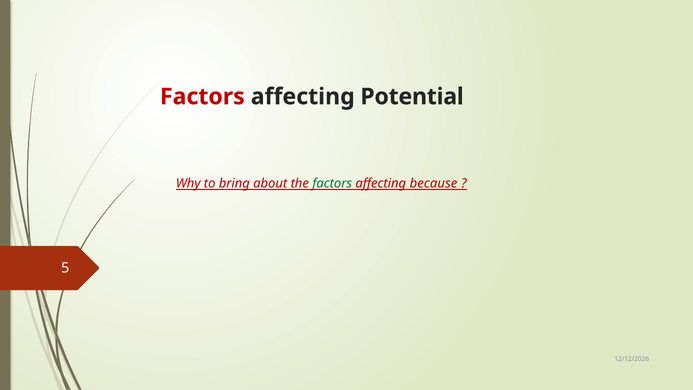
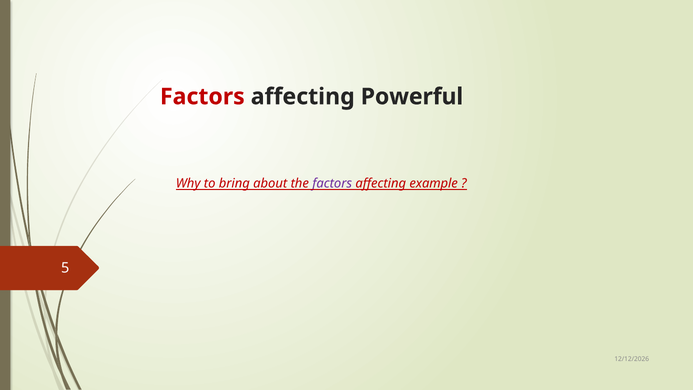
Potential: Potential -> Powerful (412, 97)
factors colour: green -> purple (332, 183)
because: because -> example (434, 183)
